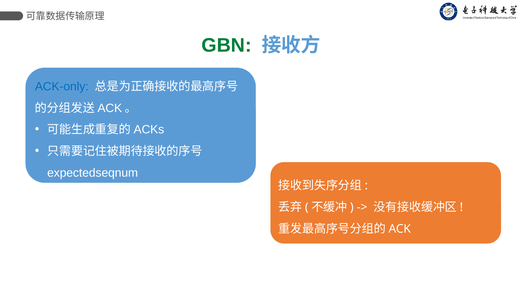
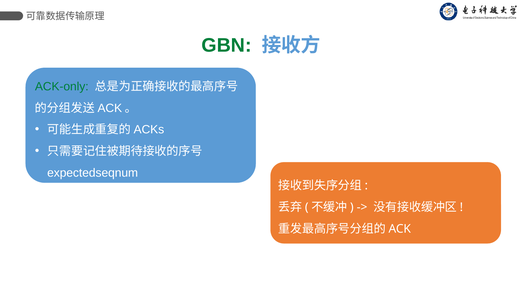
ACK-only colour: blue -> green (62, 86)
